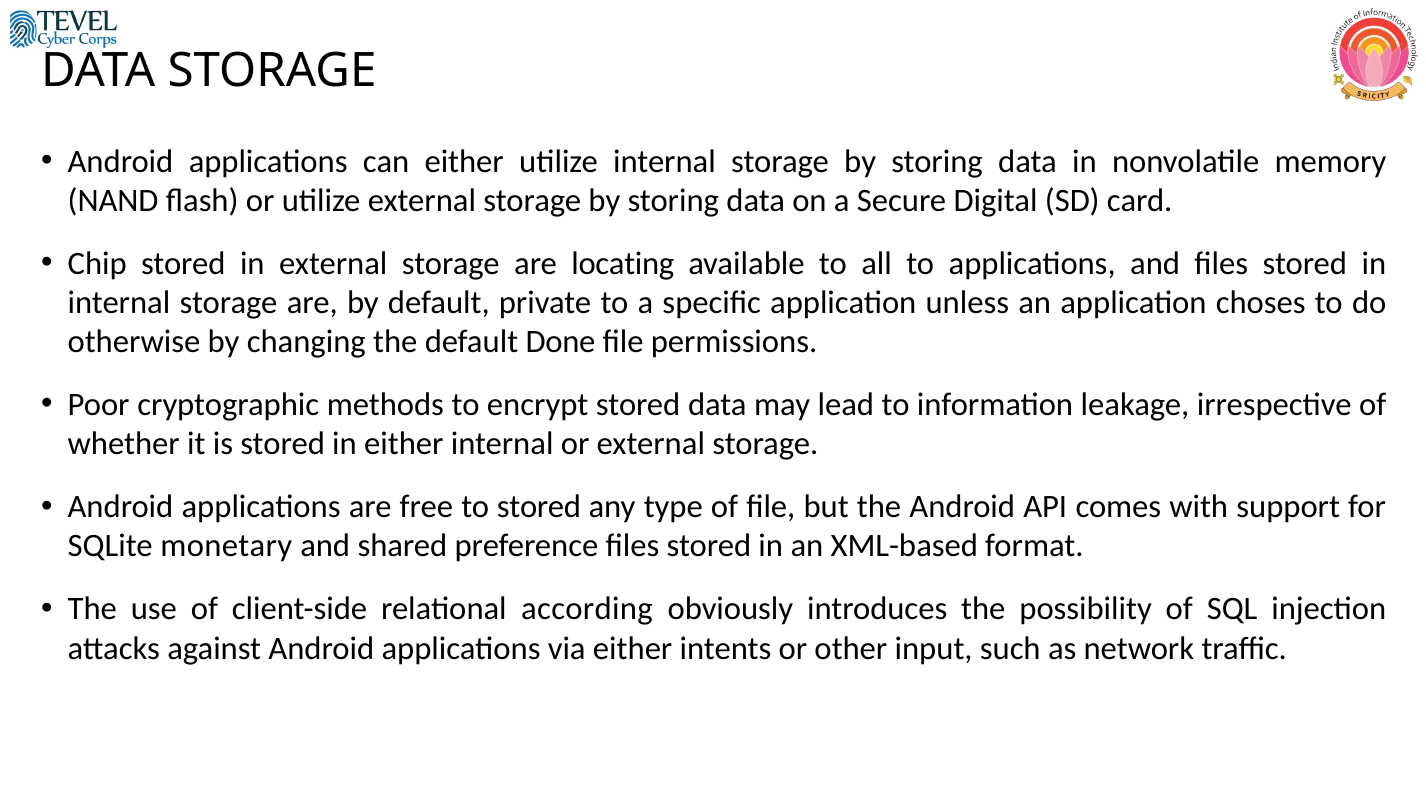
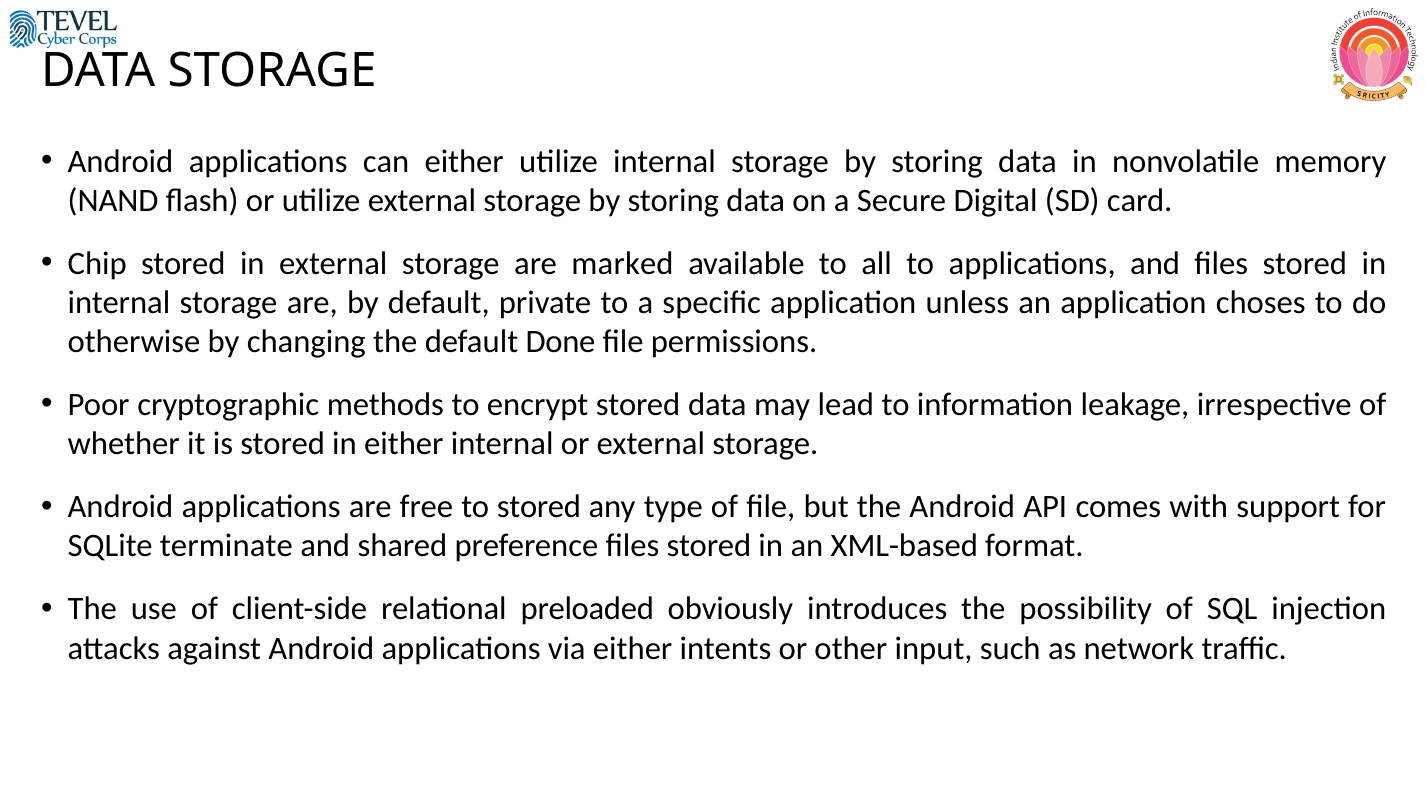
locating: locating -> marked (623, 263)
monetary: monetary -> terminate (226, 546)
according: according -> preloaded (587, 609)
